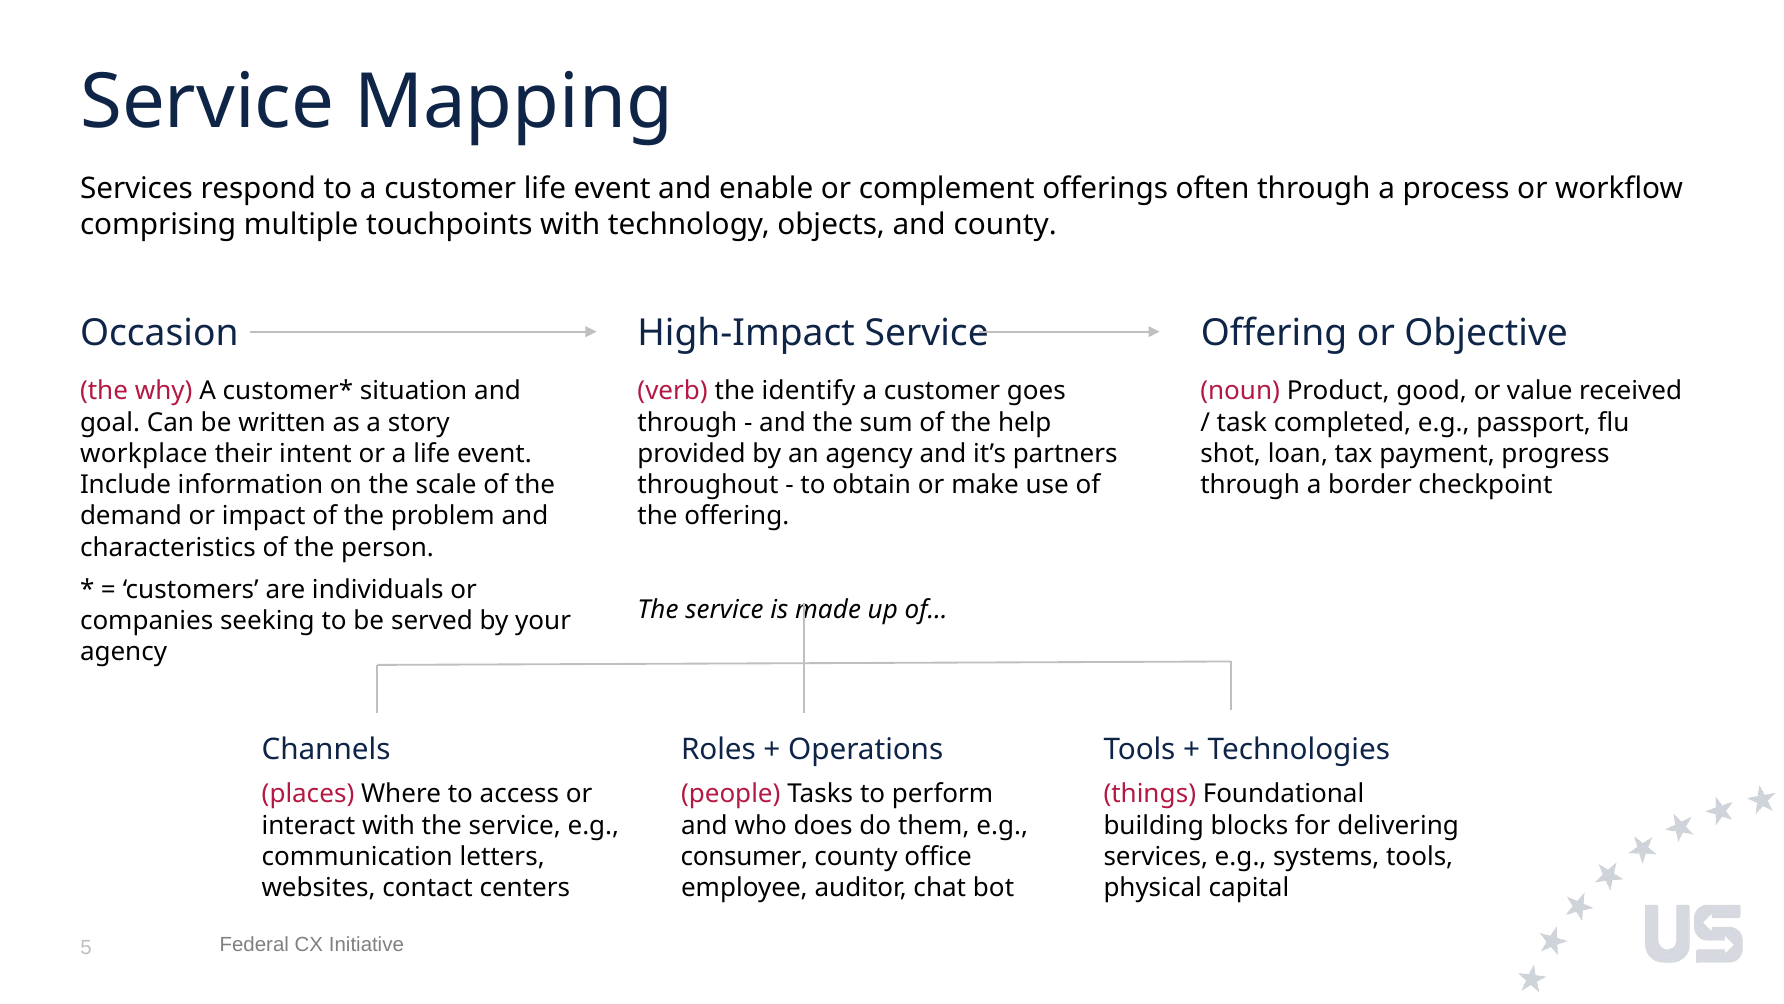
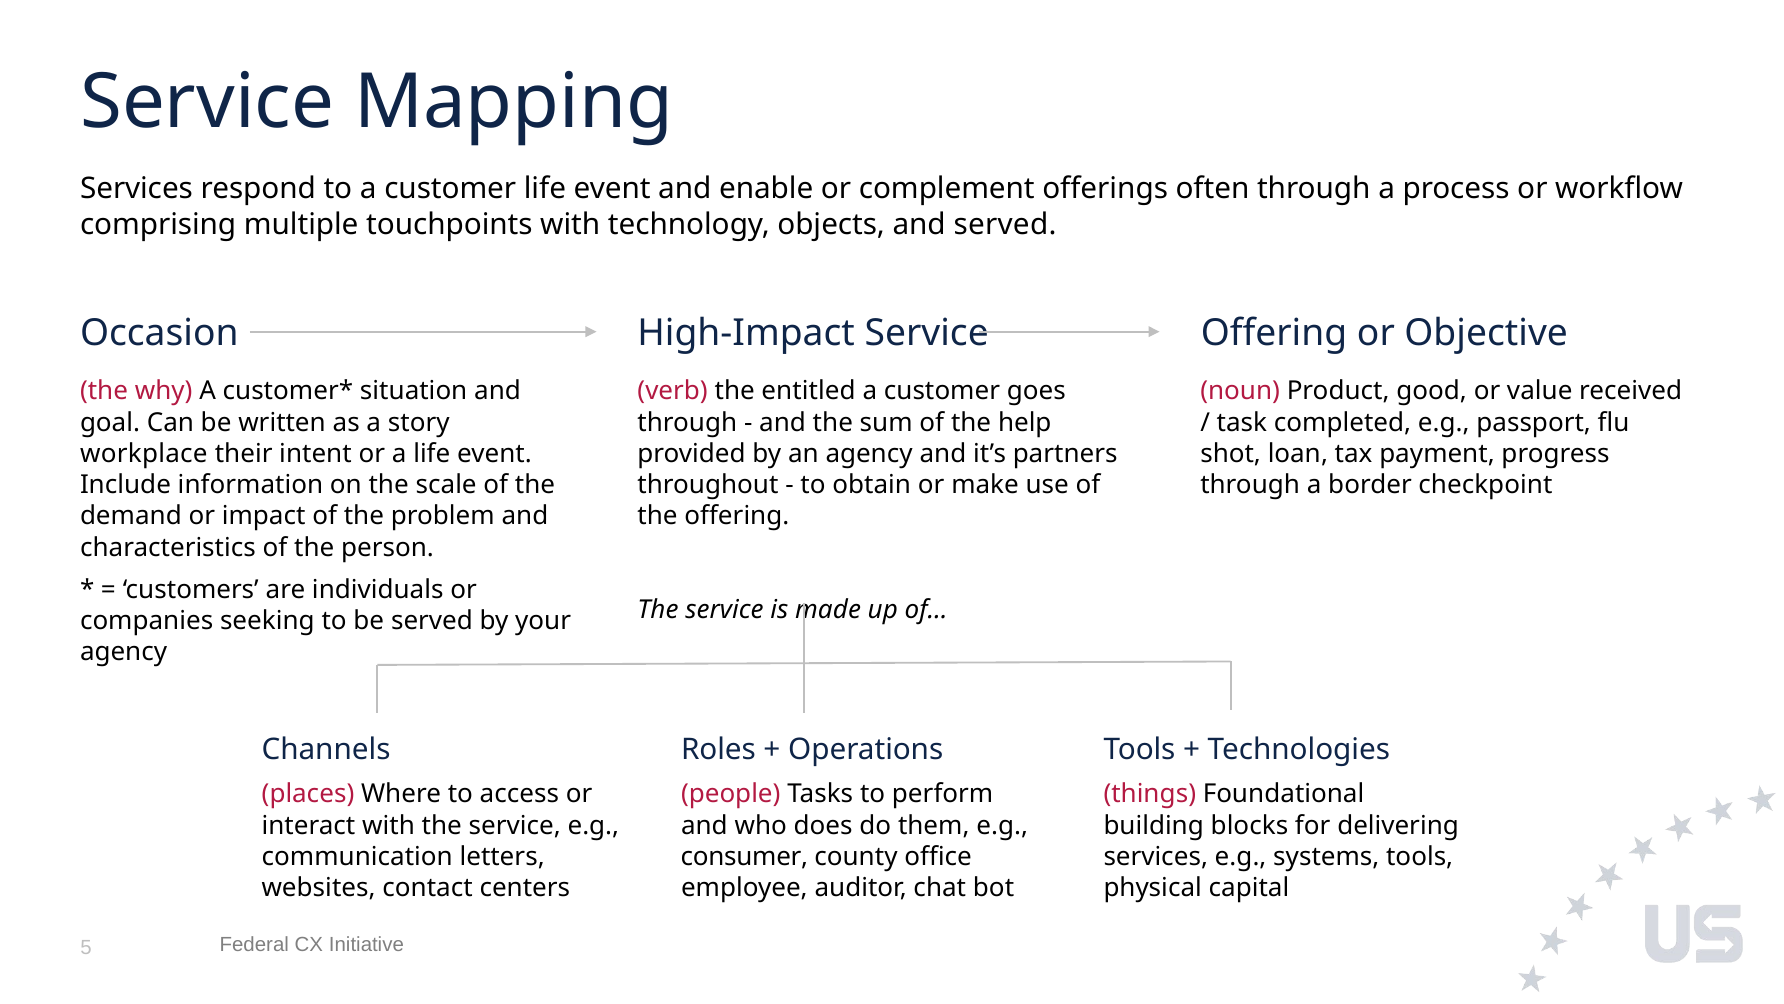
and county: county -> served (1005, 224)
identify: identify -> entitled (809, 391)
